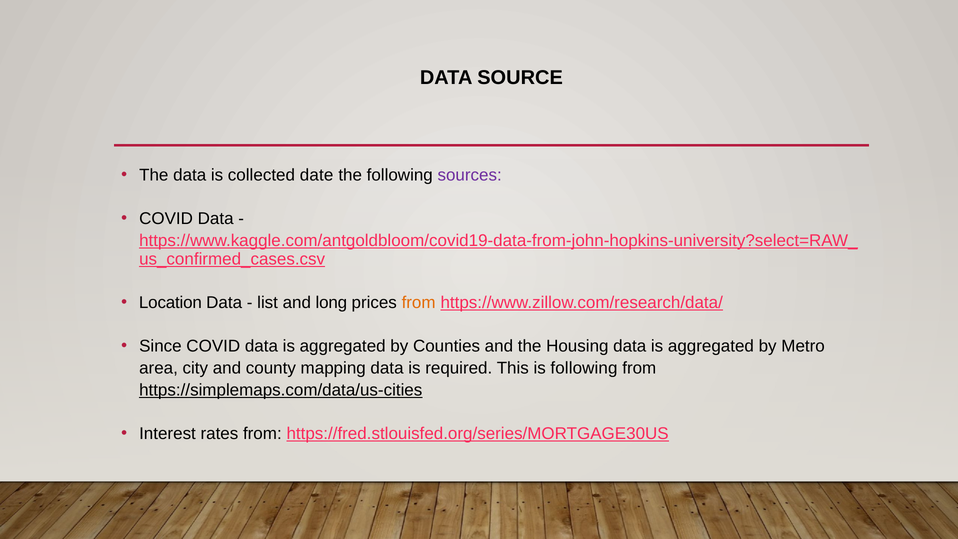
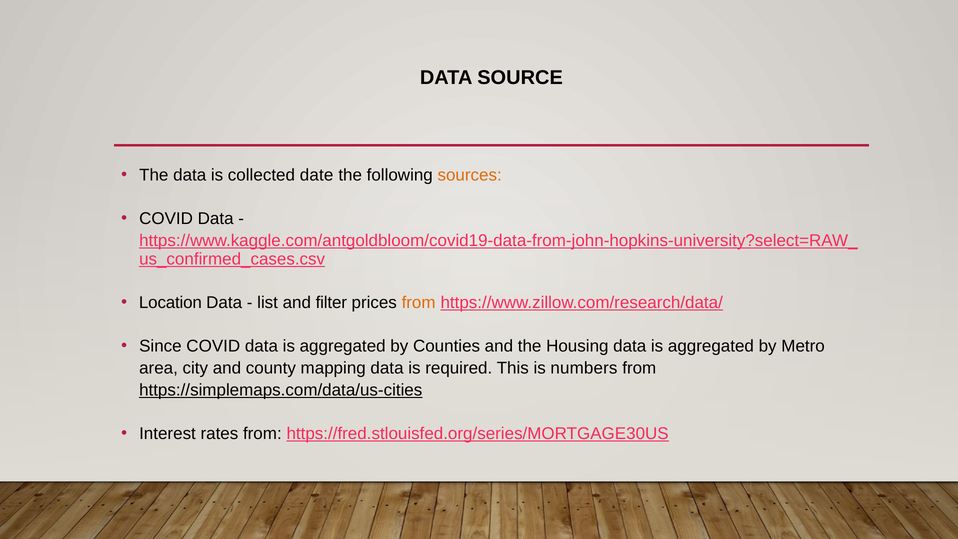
sources colour: purple -> orange (470, 175)
long: long -> filter (331, 302)
is following: following -> numbers (584, 368)
